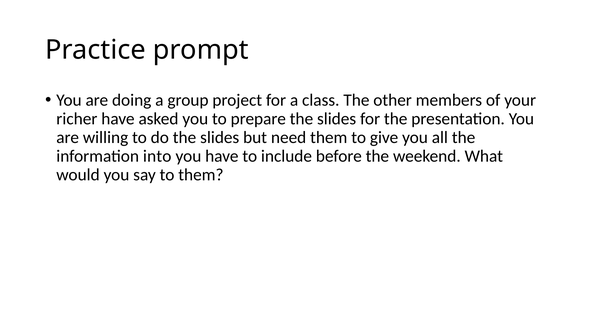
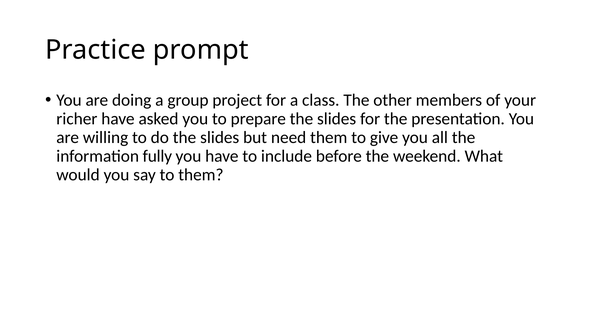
into: into -> fully (157, 156)
